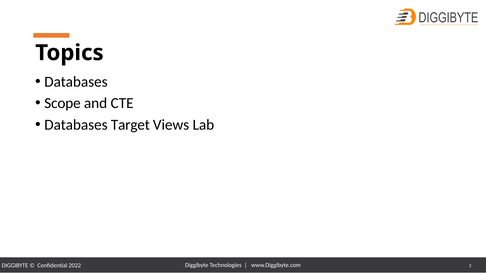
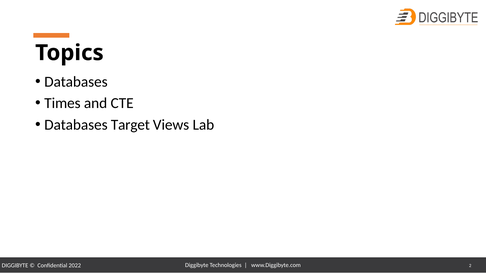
Scope: Scope -> Times (62, 103)
